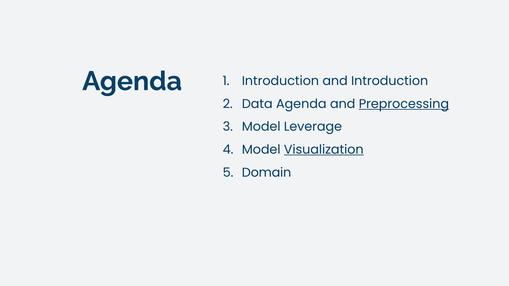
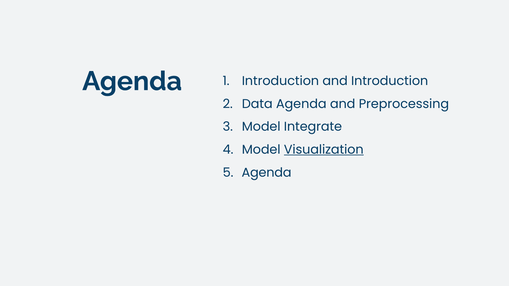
Preprocessing underline: present -> none (404, 104)
Leverage: Leverage -> Integrate (313, 127)
Domain: Domain -> Agenda (267, 173)
